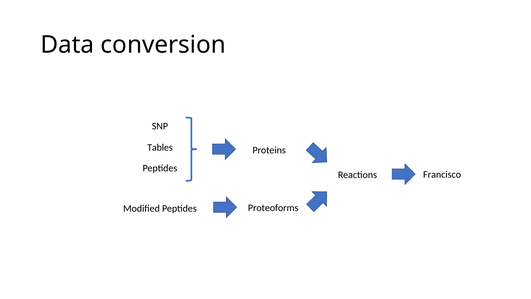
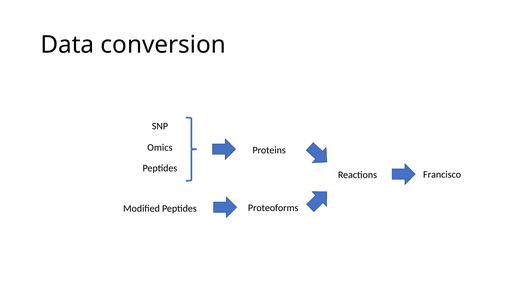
Tables: Tables -> Omics (160, 147)
